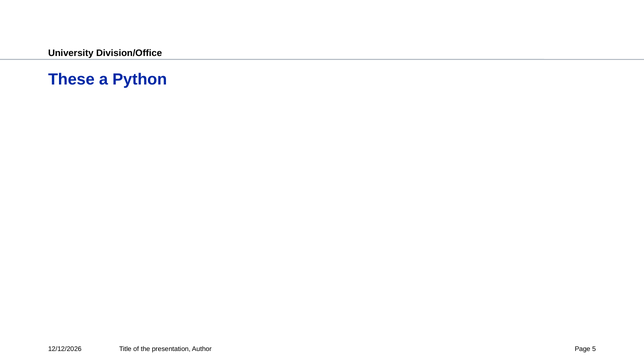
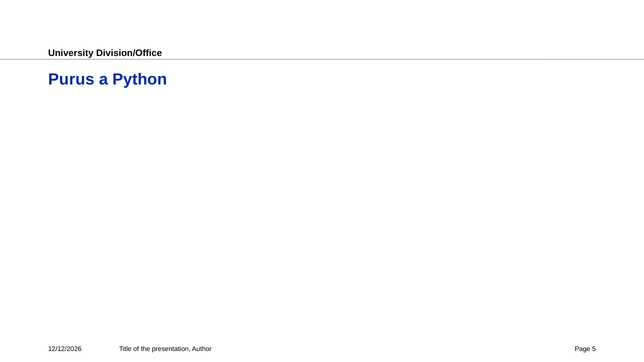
These: These -> Purus (71, 80)
